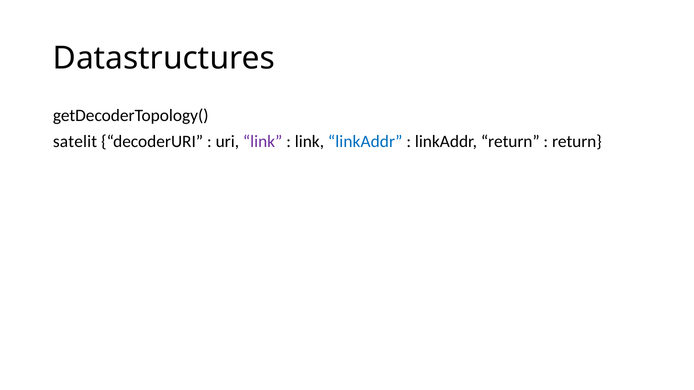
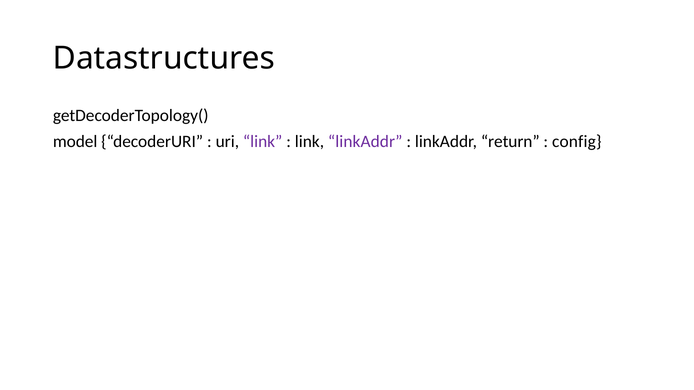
satelit: satelit -> model (75, 142)
linkAddr colour: blue -> purple (365, 142)
return: return -> config (577, 142)
